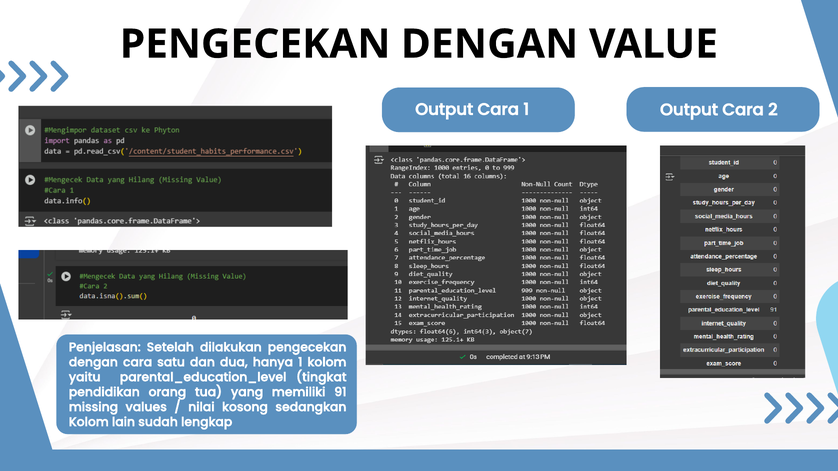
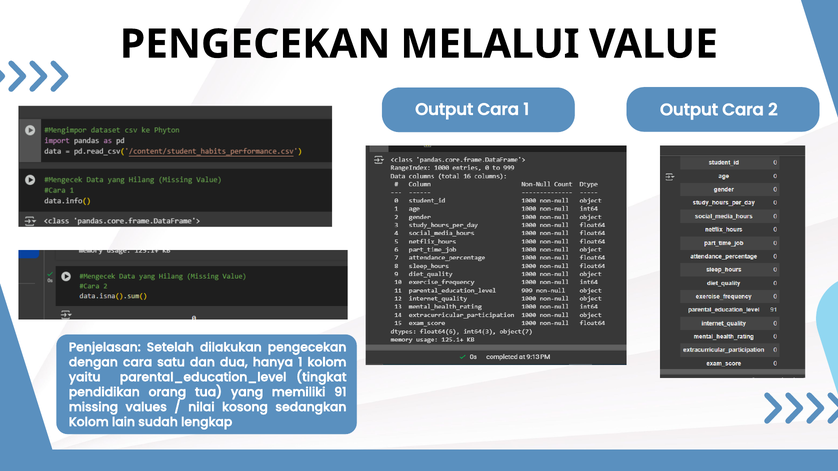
DENGAN: DENGAN -> MELALUI (490, 44)
